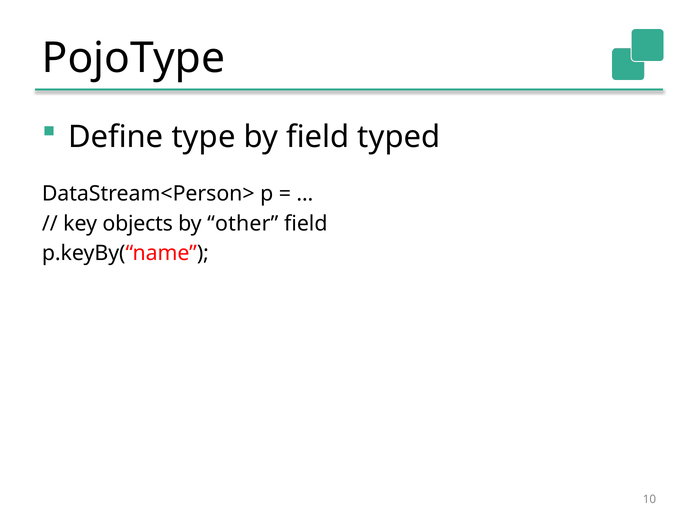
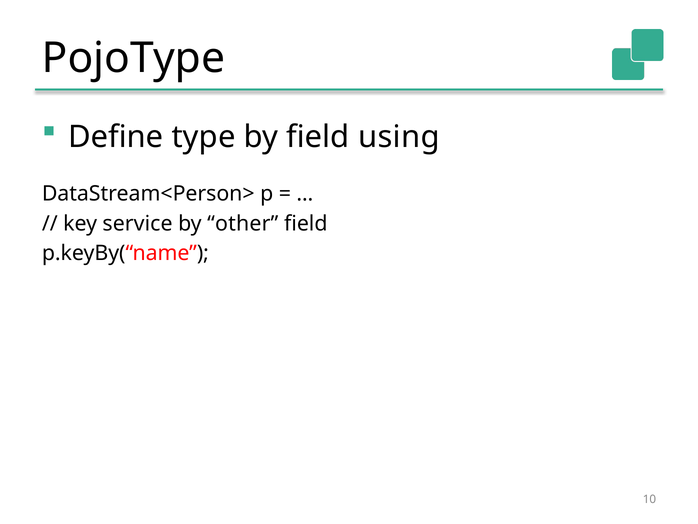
typed: typed -> using (399, 137)
objects: objects -> service (138, 223)
